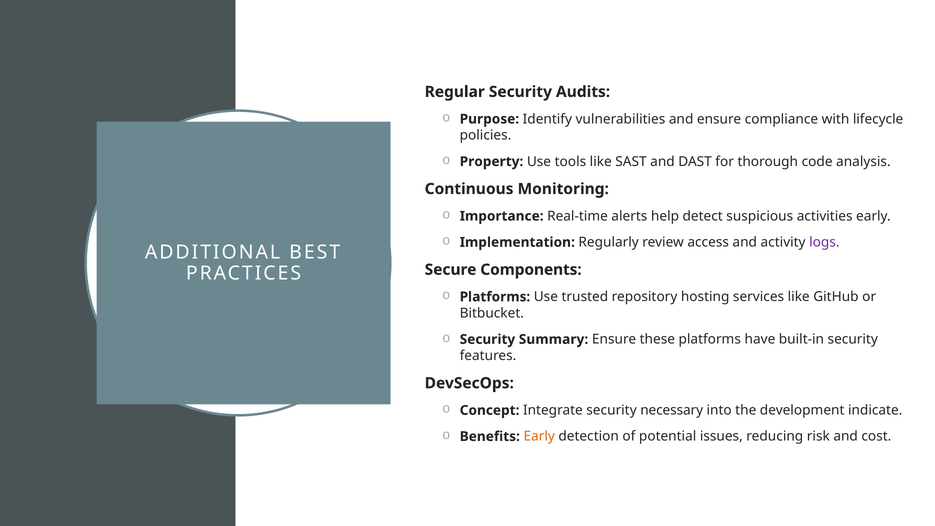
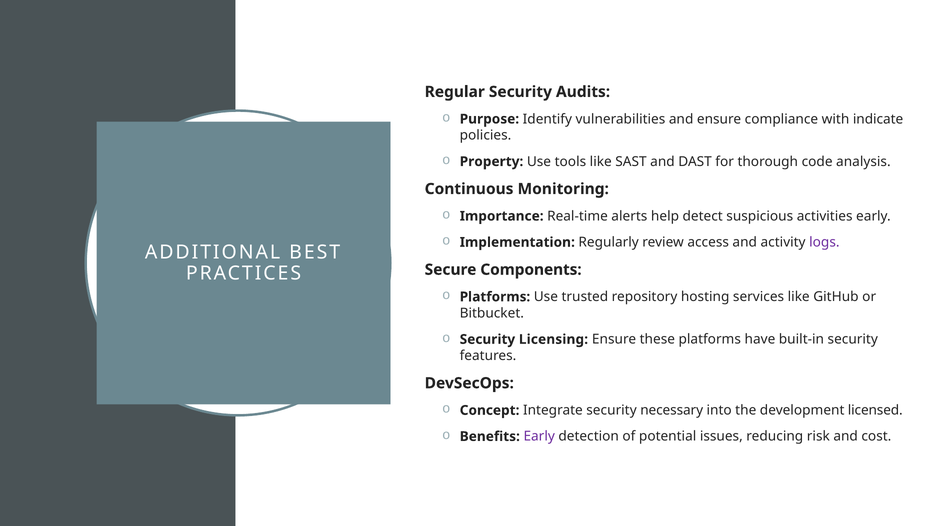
lifecycle: lifecycle -> indicate (878, 119)
Summary: Summary -> Licensing (553, 339)
indicate: indicate -> licensed (875, 410)
Early colour: orange -> purple (539, 436)
